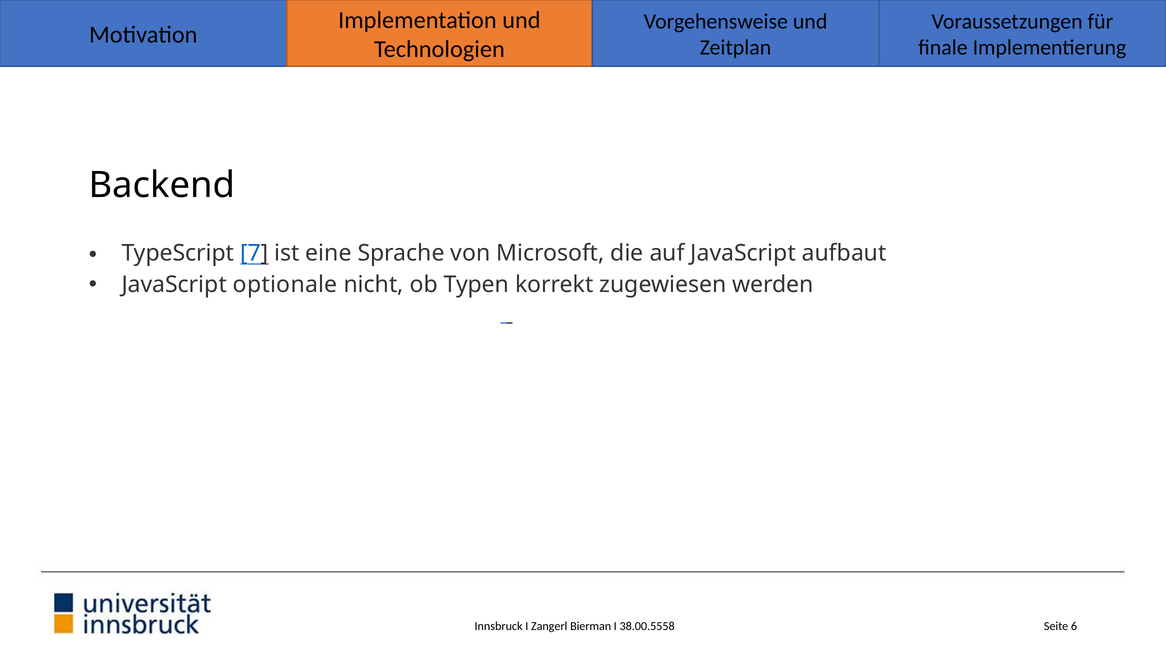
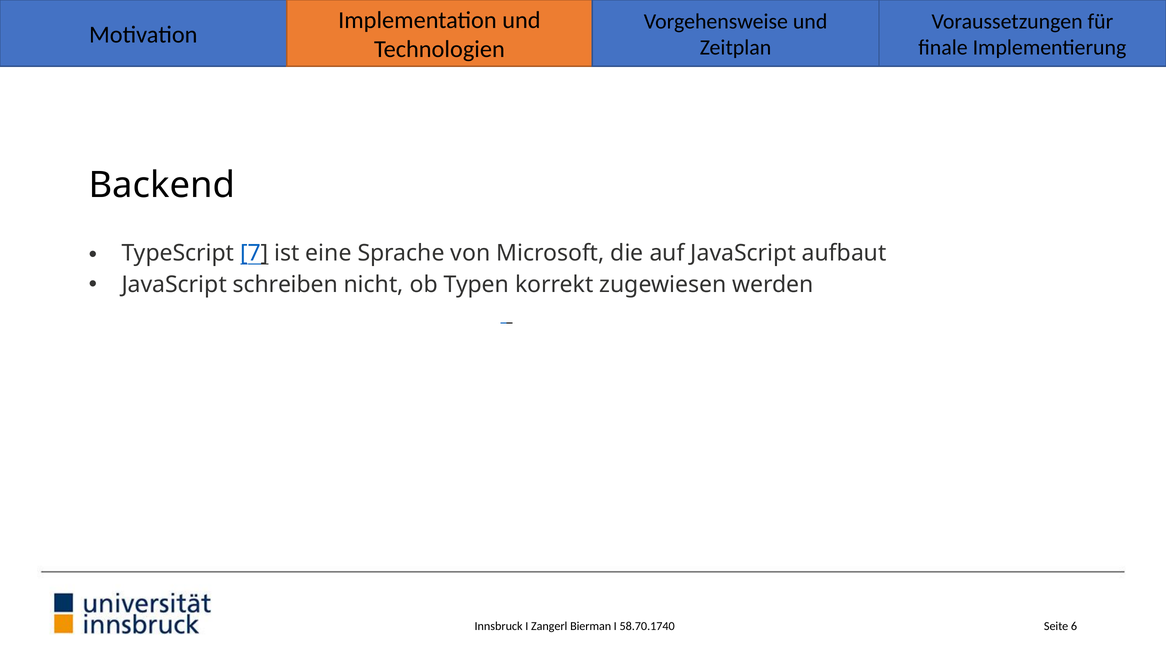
optionale: optionale -> schreiben (285, 285)
38.00.5558: 38.00.5558 -> 58.70.1740 (647, 626)
